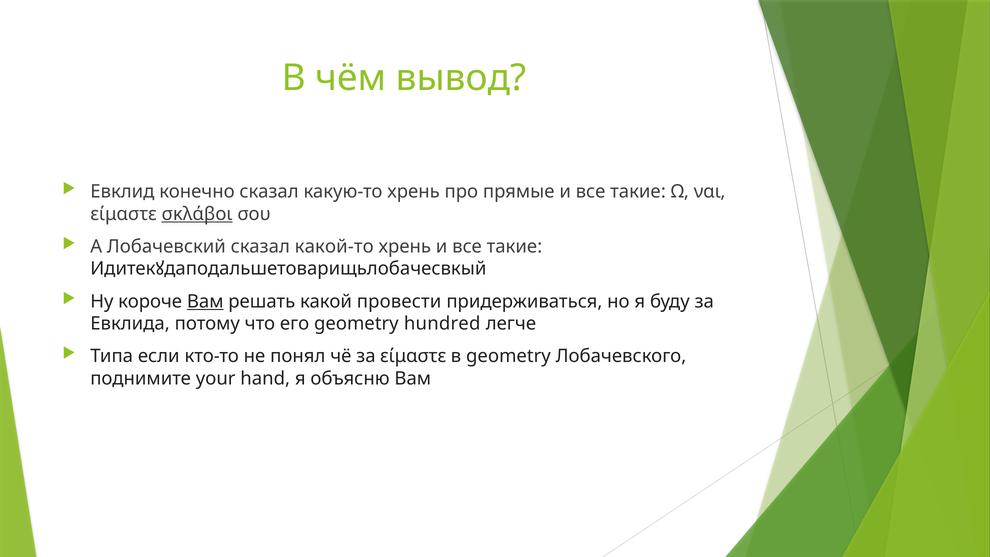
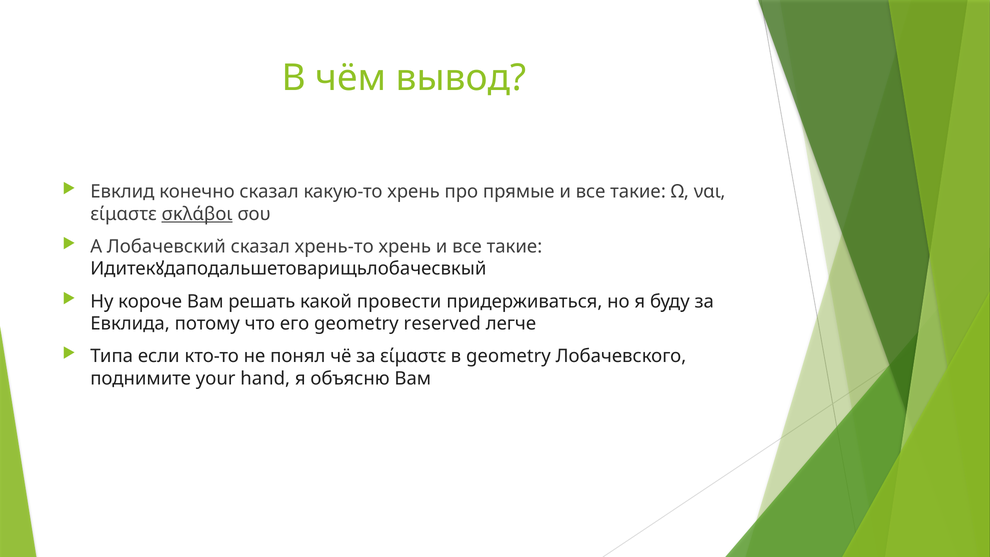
какой-то: какой-то -> хрень-то (334, 246)
Вам underline: present -> none (205, 301)
hundred: hundred -> reserved (442, 324)
